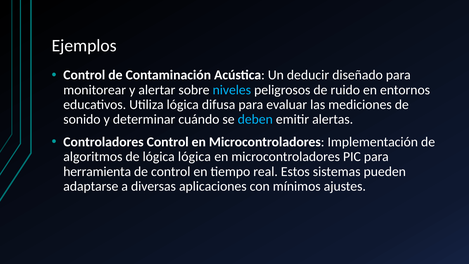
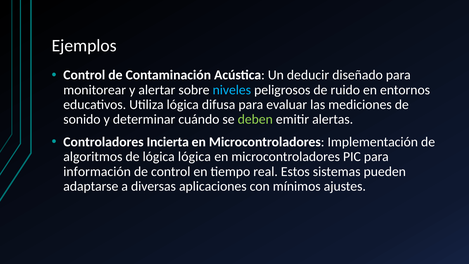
deben colour: light blue -> light green (255, 119)
Controladores Control: Control -> Incierta (168, 142)
herramienta: herramienta -> información (97, 171)
